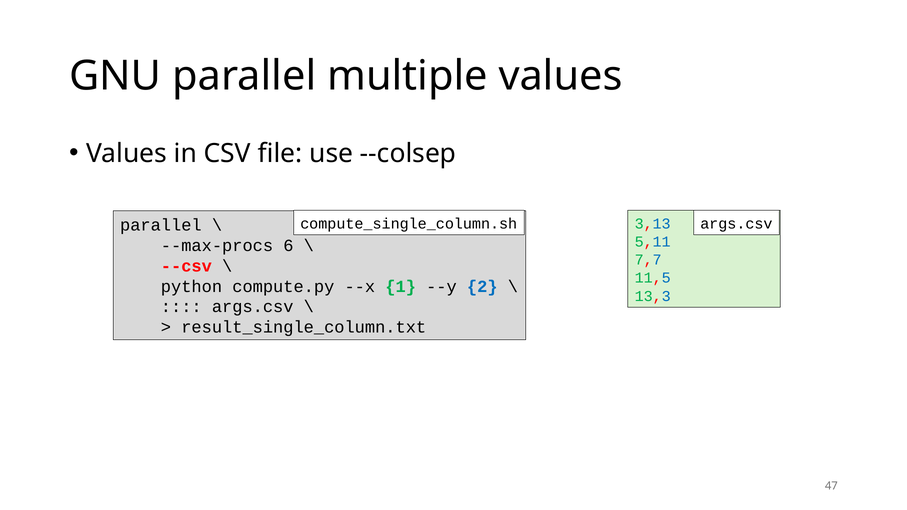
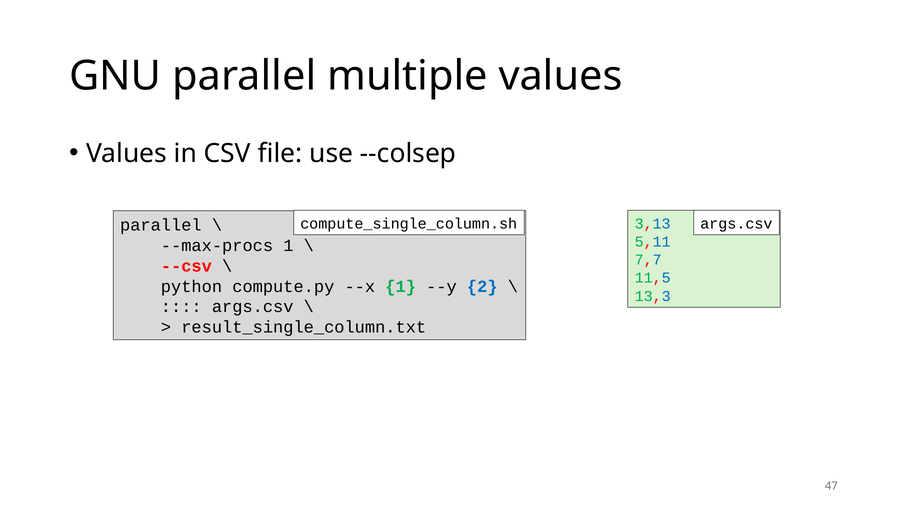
--max-procs 6: 6 -> 1 (288, 246)
